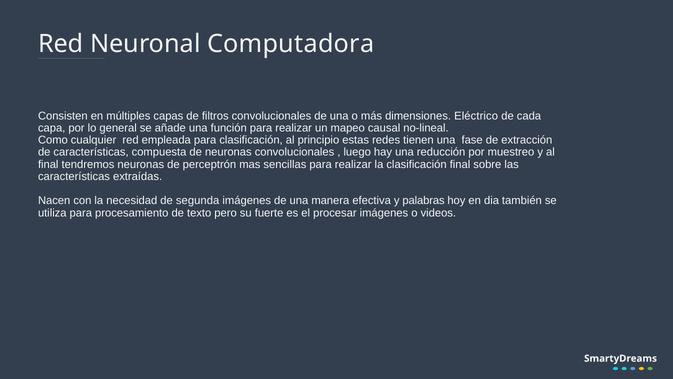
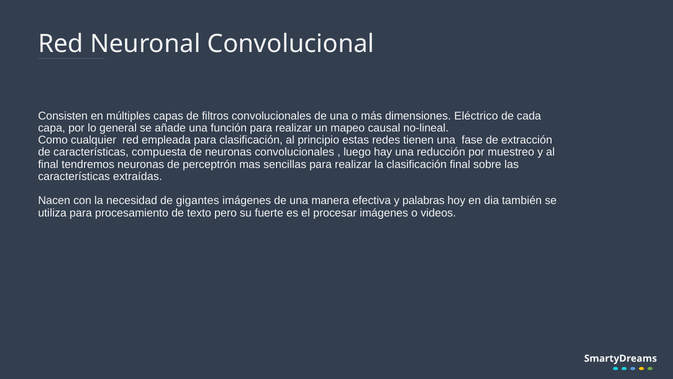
Computadora: Computadora -> Convolucional (291, 44)
segunda: segunda -> gigantes (198, 201)
